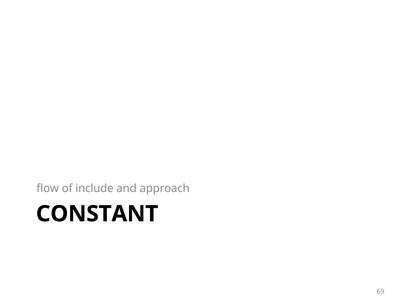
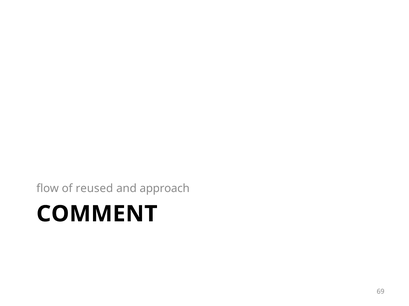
include: include -> reused (94, 189)
CONSTANT: CONSTANT -> COMMENT (97, 214)
